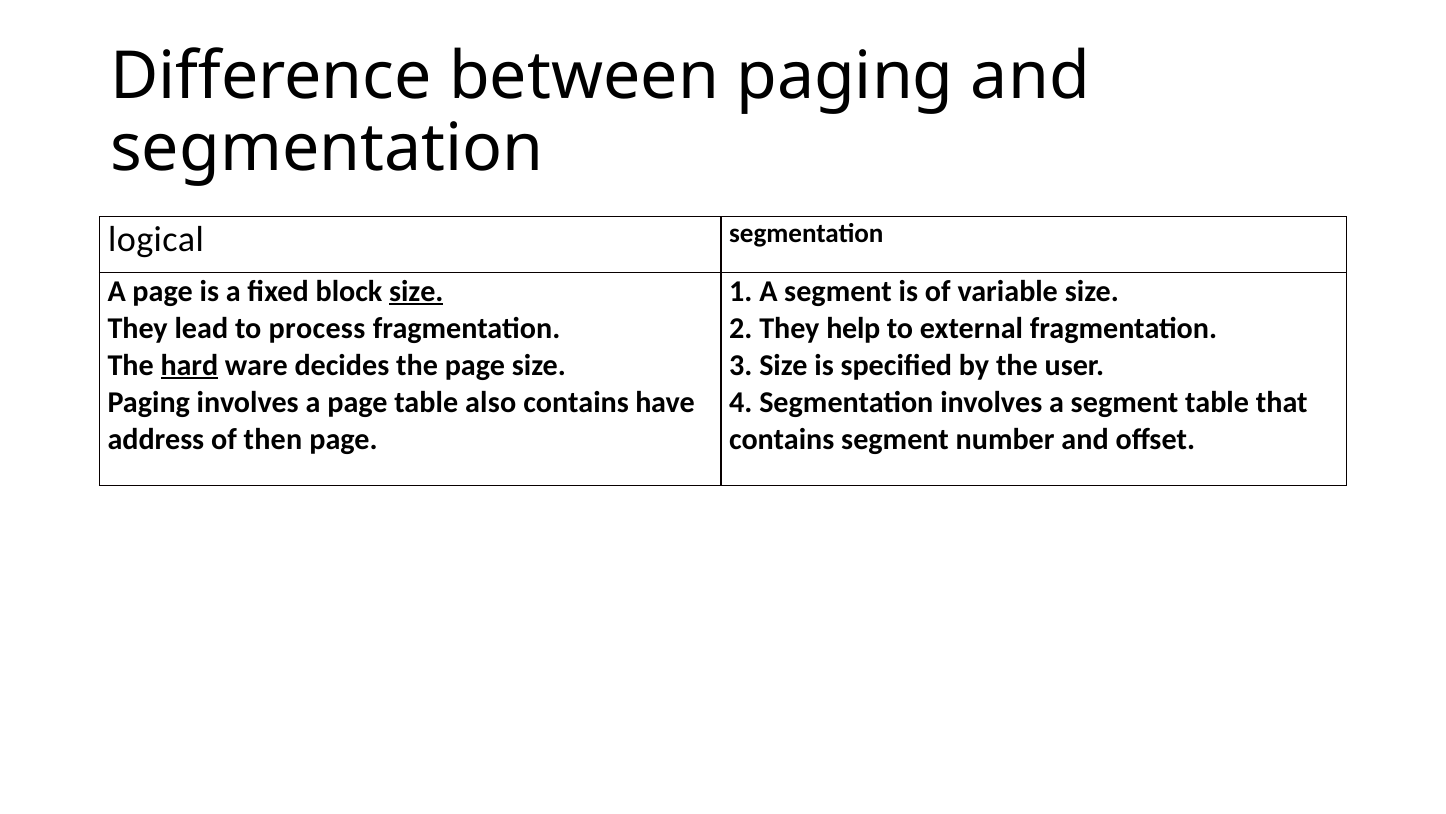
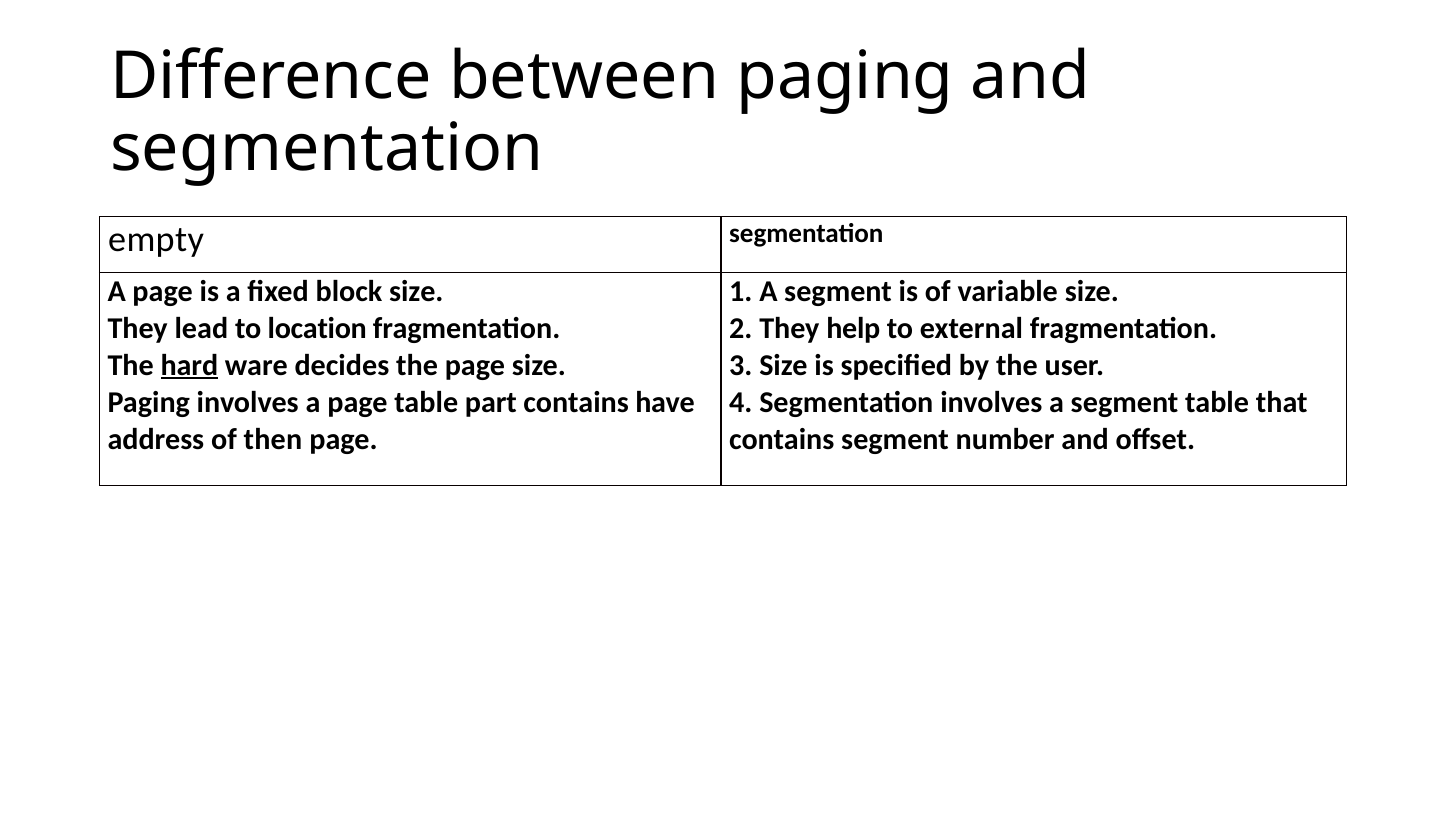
logical: logical -> empty (156, 239)
size underline: present -> none (416, 291)
process: process -> location (317, 328)
also: also -> part (491, 402)
